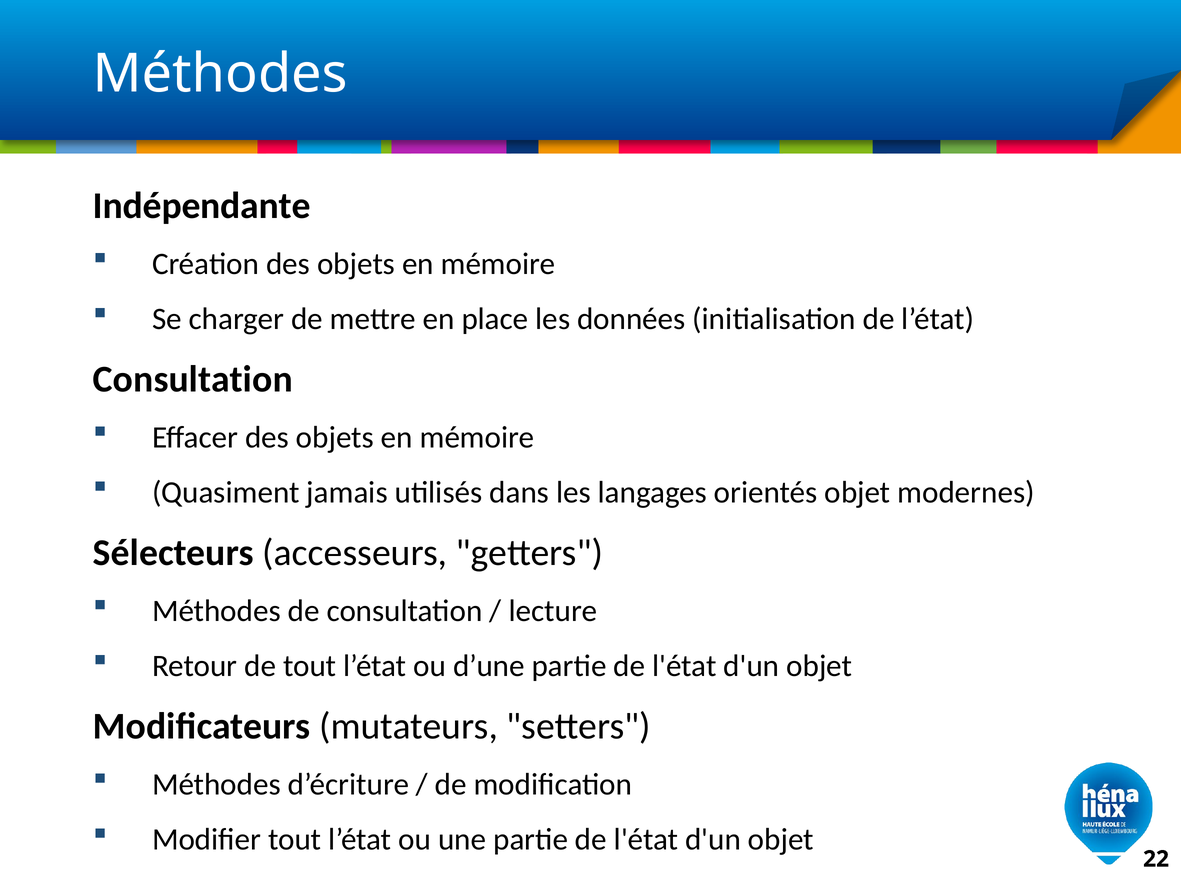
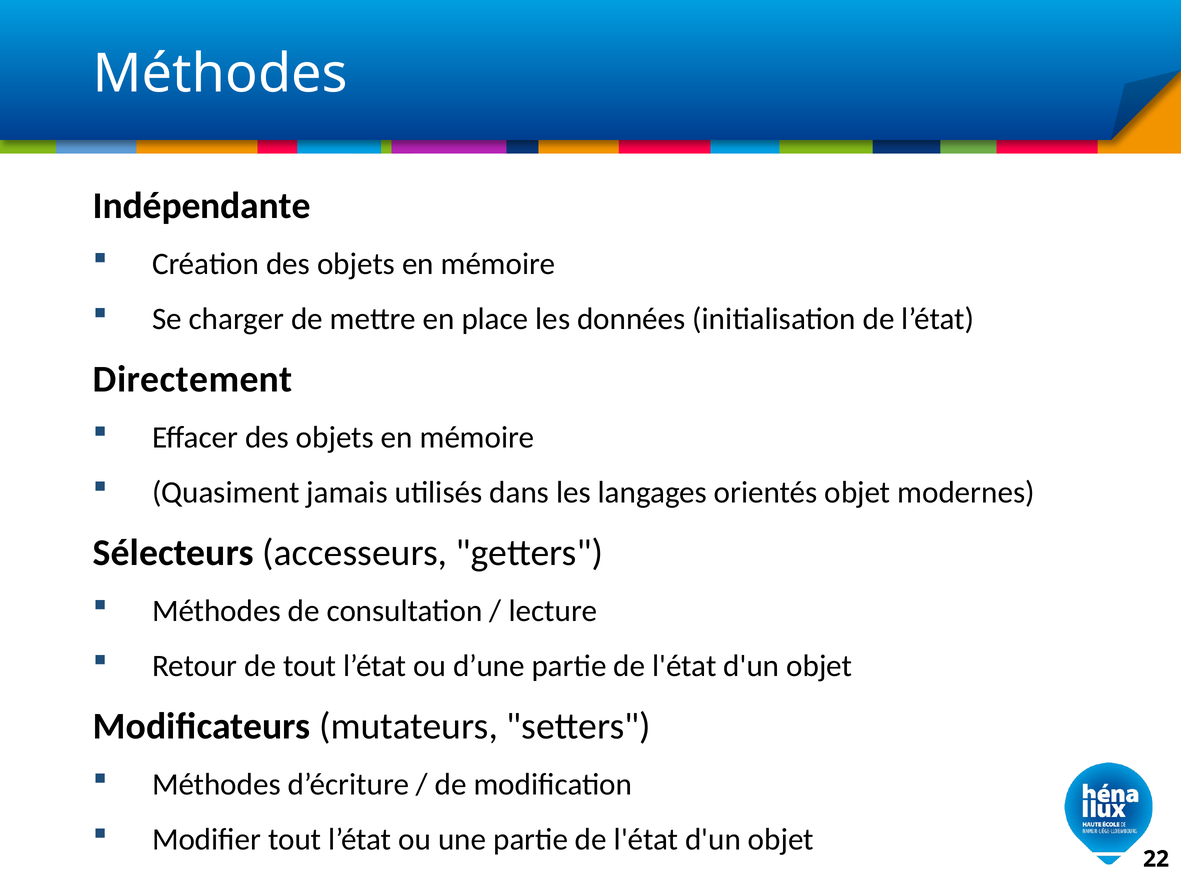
Consultation: Consultation -> Directement (193, 379)
